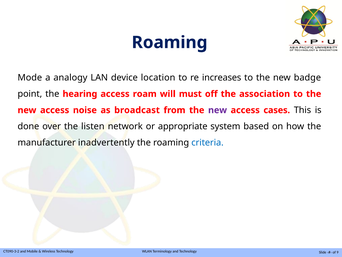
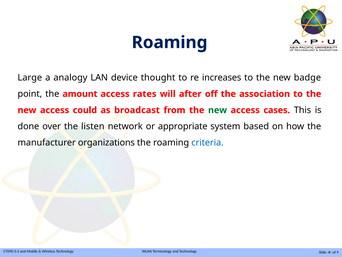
Mode: Mode -> Large (30, 77)
location: location -> thought (158, 77)
hearing: hearing -> amount (80, 94)
roam: roam -> rates (145, 94)
must: must -> after (190, 94)
noise: noise -> could (85, 110)
new colour: purple -> green (218, 110)
inadvertently: inadvertently -> organizations (106, 142)
